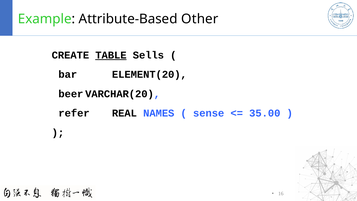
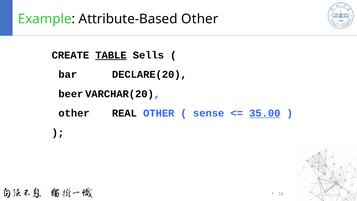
ELEMENT(20: ELEMENT(20 -> DECLARE(20 (149, 74)
refer: refer -> other (74, 113)
REAL NAMES: NAMES -> OTHER (159, 113)
35.00 underline: none -> present (265, 113)
